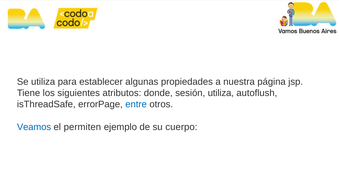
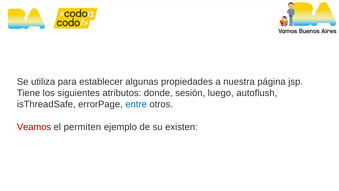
sesión utiliza: utiliza -> luego (221, 93)
Veamos colour: blue -> red (34, 127)
cuerpo: cuerpo -> existen (181, 127)
